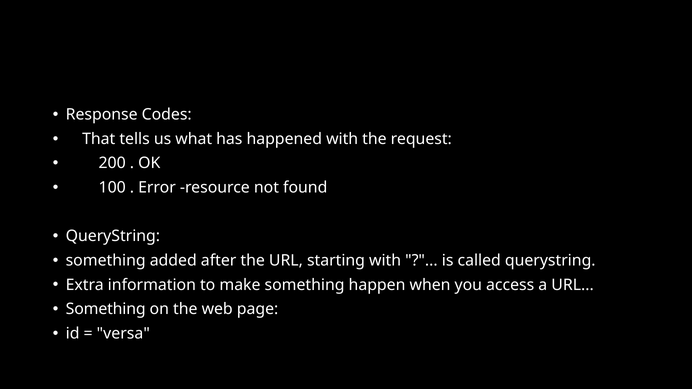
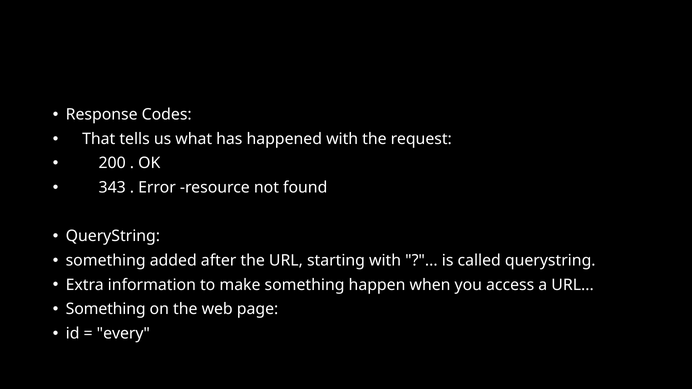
100: 100 -> 343 (112, 188)
versa: versa -> every (123, 334)
